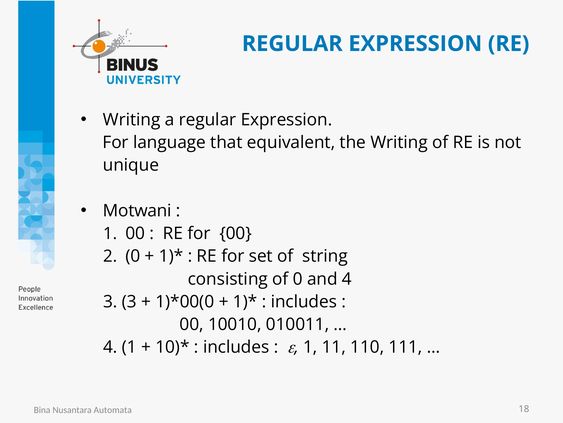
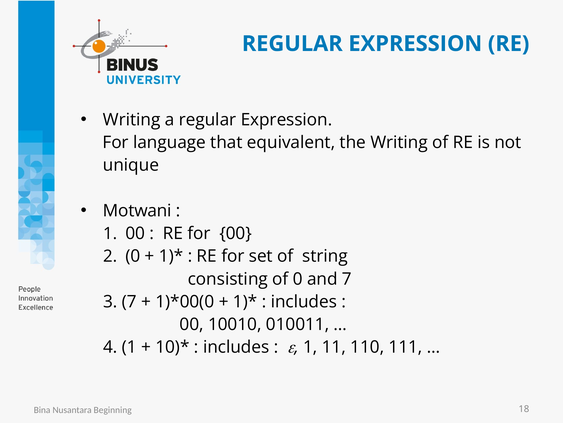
and 4: 4 -> 7 (347, 279)
3 3: 3 -> 7 (129, 301)
Automata: Automata -> Beginning (113, 409)
